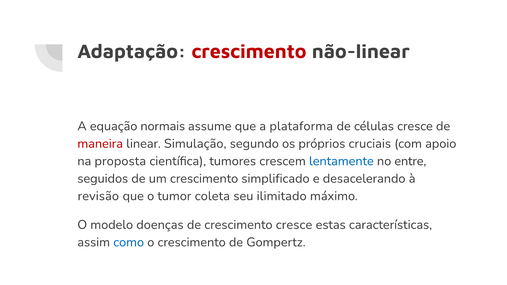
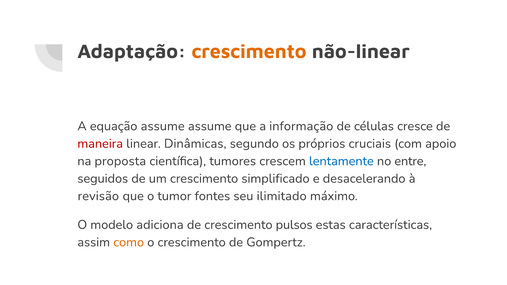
crescimento colour: red -> orange (249, 51)
equação normais: normais -> assume (163, 126)
plataforma: plataforma -> informação (301, 126)
Simulação: Simulação -> Dinâmicas (195, 144)
coleta: coleta -> fontes (212, 196)
doenças: doenças -> adiciona (160, 225)
crescimento cresce: cresce -> pulsos (294, 225)
como colour: blue -> orange (129, 242)
